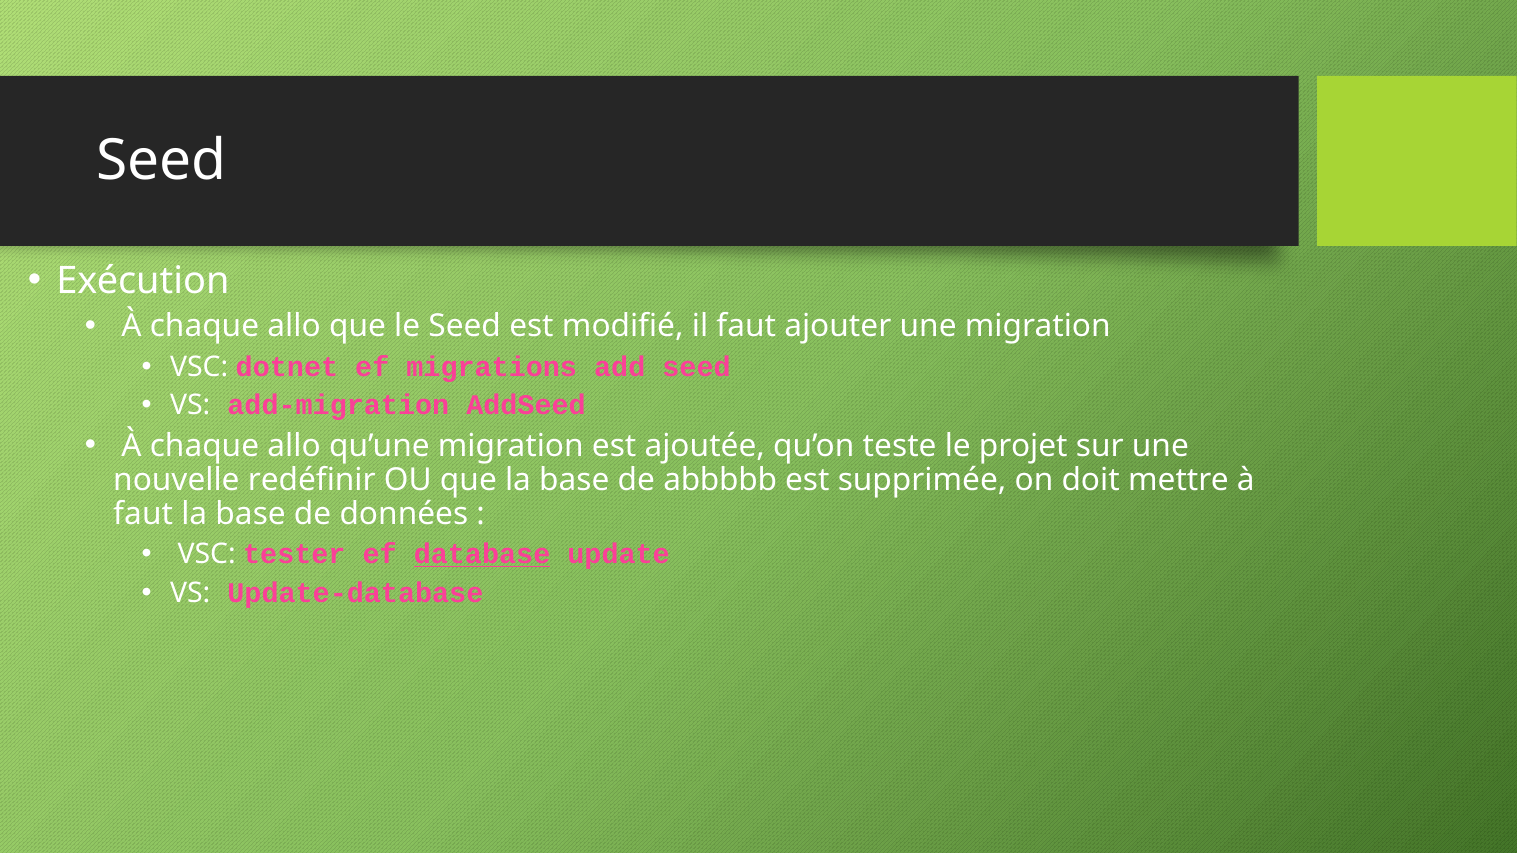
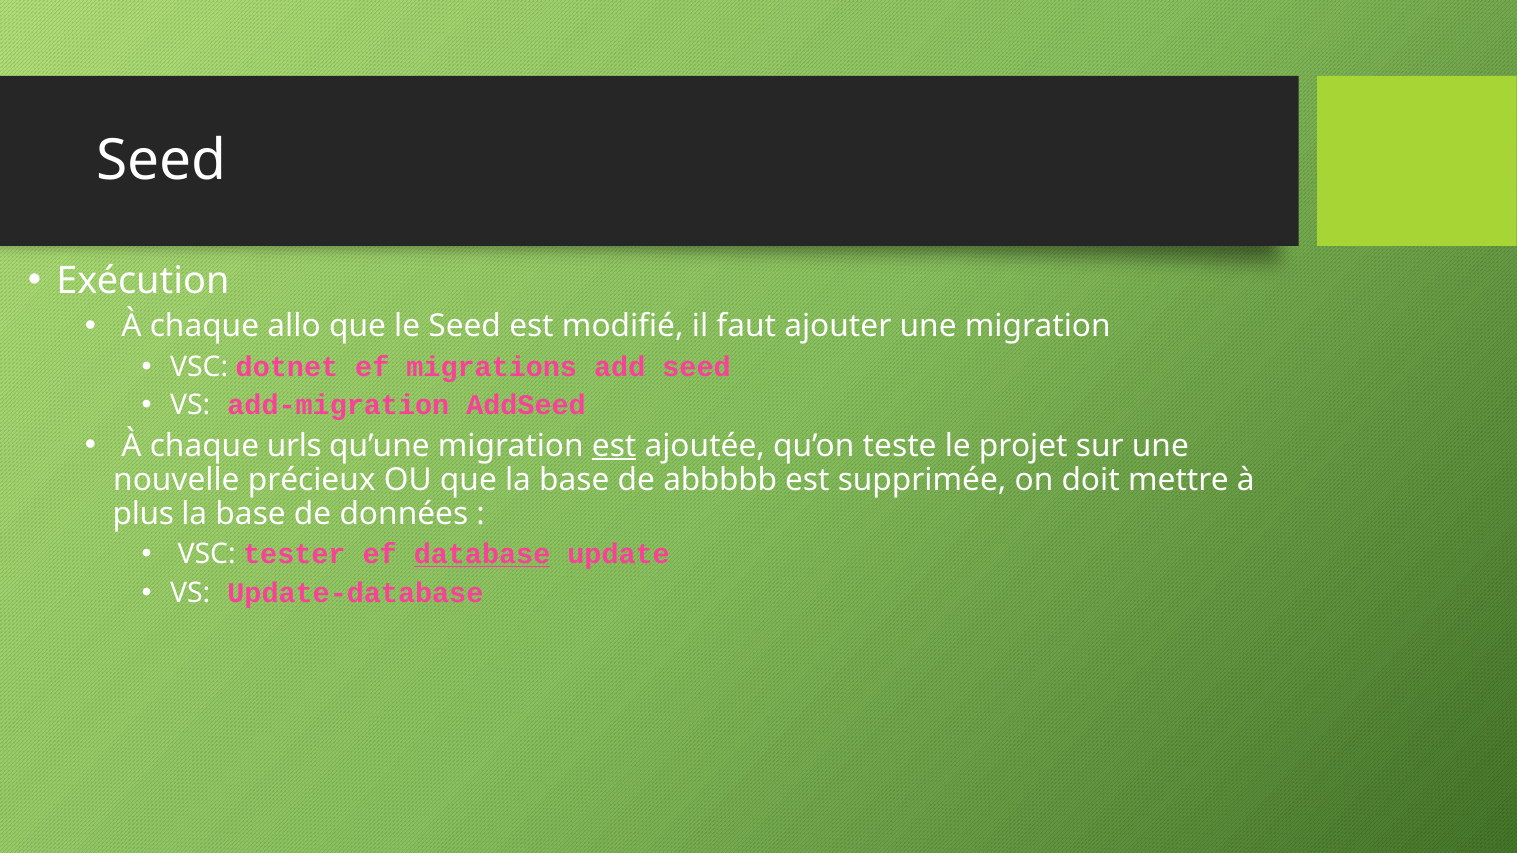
allo: allo -> urls (294, 446)
est underline: none -> present (614, 446)
redéfinir: redéfinir -> précieux (312, 480)
faut: faut -> plus (143, 514)
